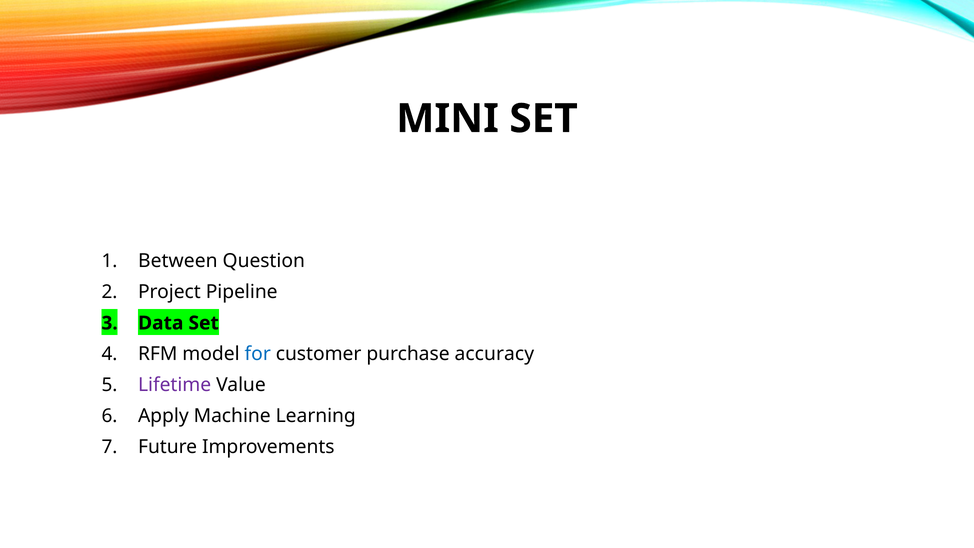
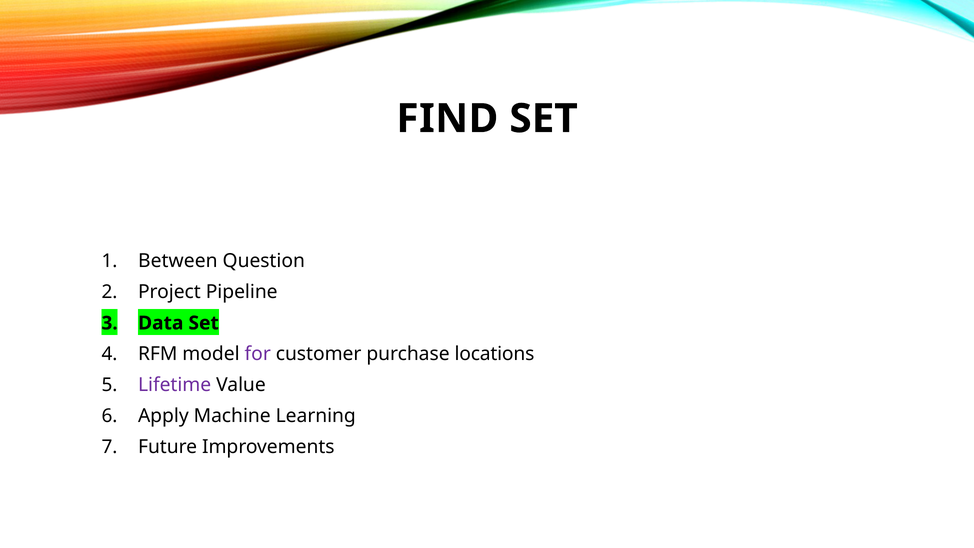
MINI: MINI -> FIND (447, 119)
for colour: blue -> purple (258, 354)
accuracy: accuracy -> locations (494, 354)
